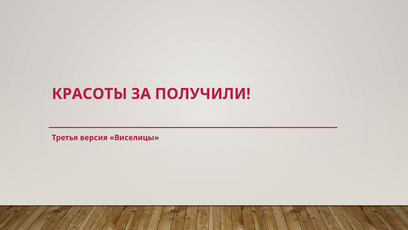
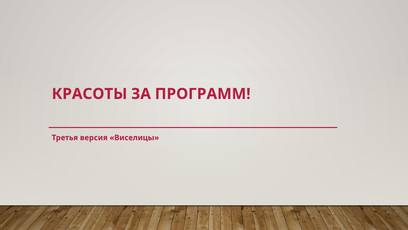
ПОЛУЧИЛИ: ПОЛУЧИЛИ -> ПРОГРАММ (203, 94)
